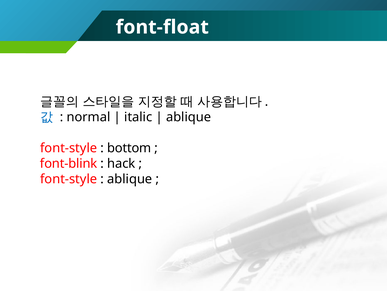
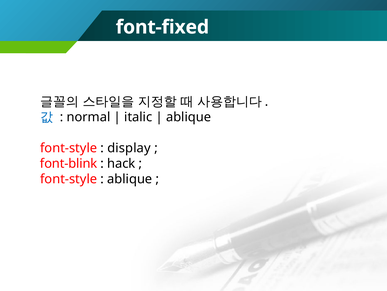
font-float: font-float -> font-fixed (162, 27)
bottom: bottom -> display (129, 148)
